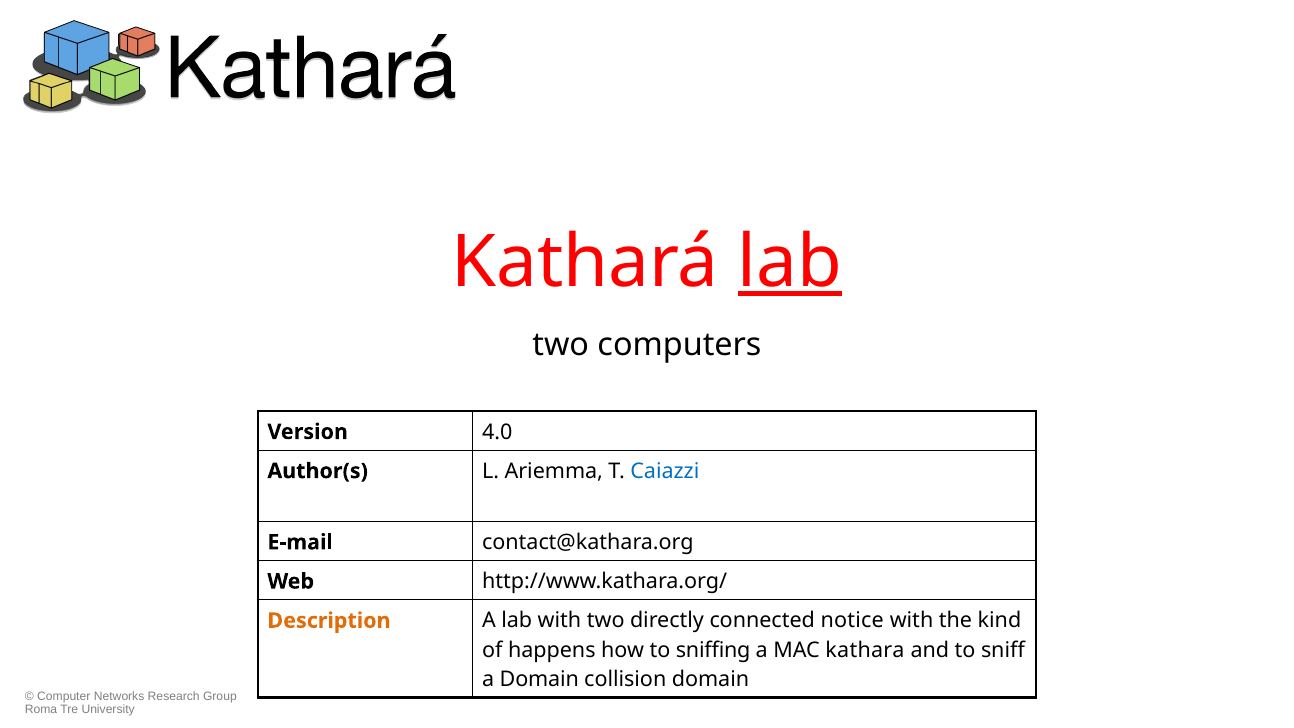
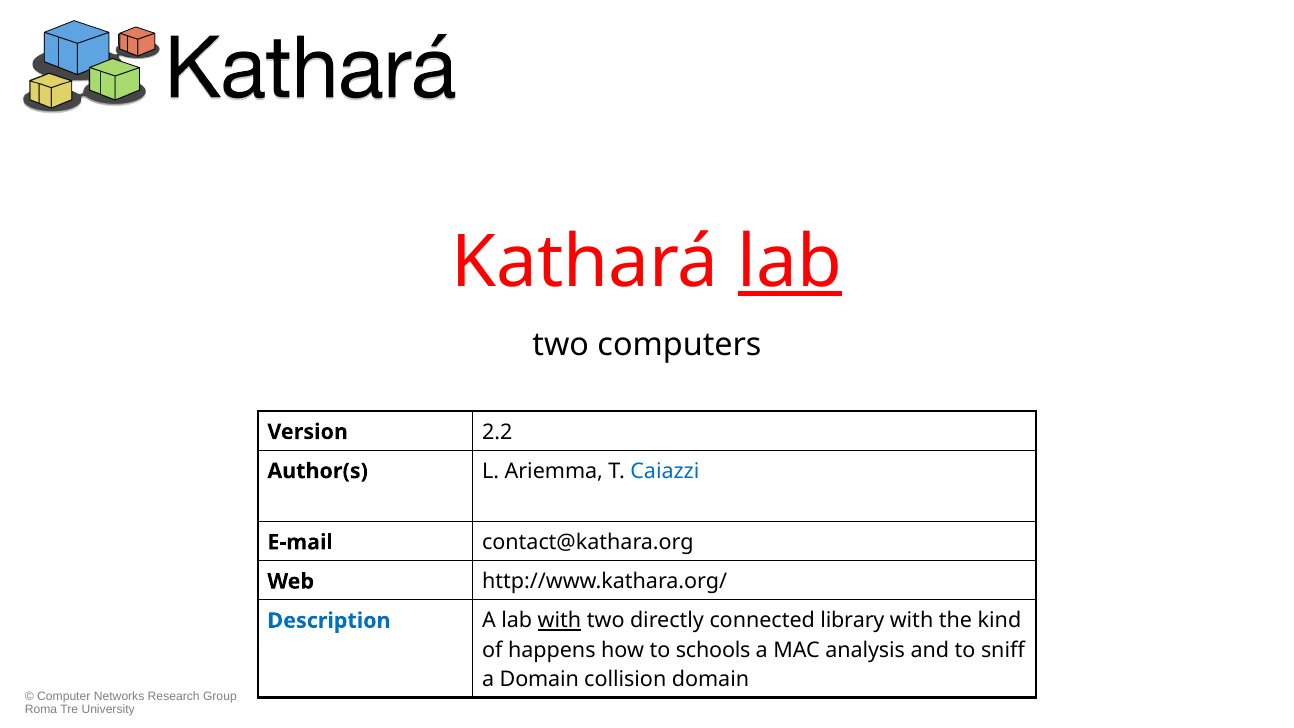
4.0: 4.0 -> 2.2 (497, 432)
Description colour: orange -> blue (329, 621)
with underline: none -> present (559, 621)
notice: notice -> library (852, 621)
sniffing: sniffing -> schools (713, 650)
kathara: kathara -> analysis (865, 650)
